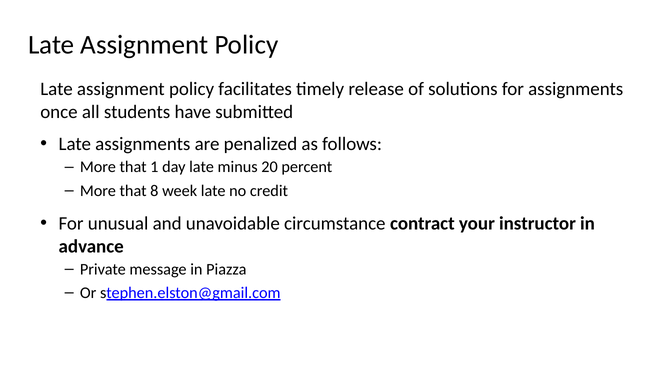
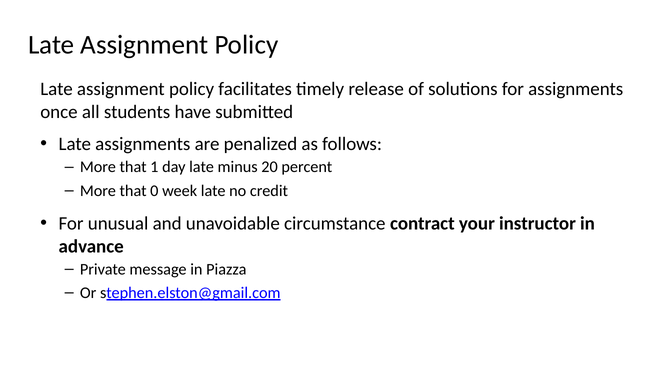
8: 8 -> 0 (154, 190)
